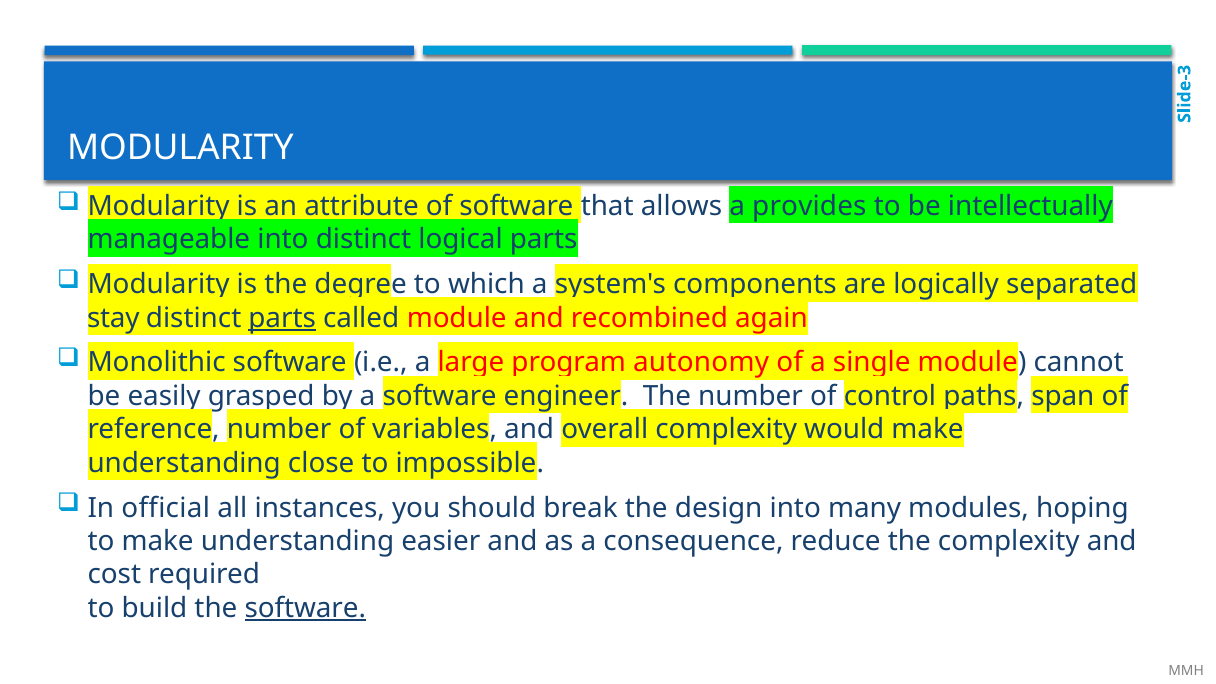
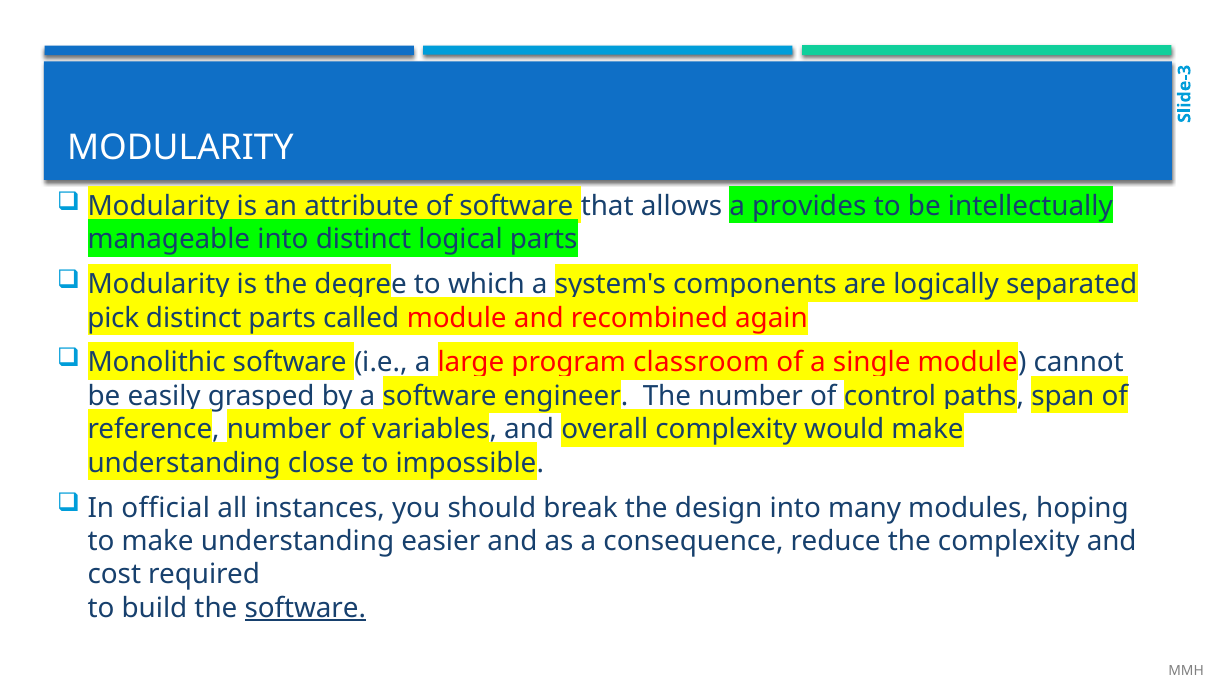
stay: stay -> pick (113, 318)
parts underline: present -> none (282, 318)
autonomy: autonomy -> classroom (701, 363)
